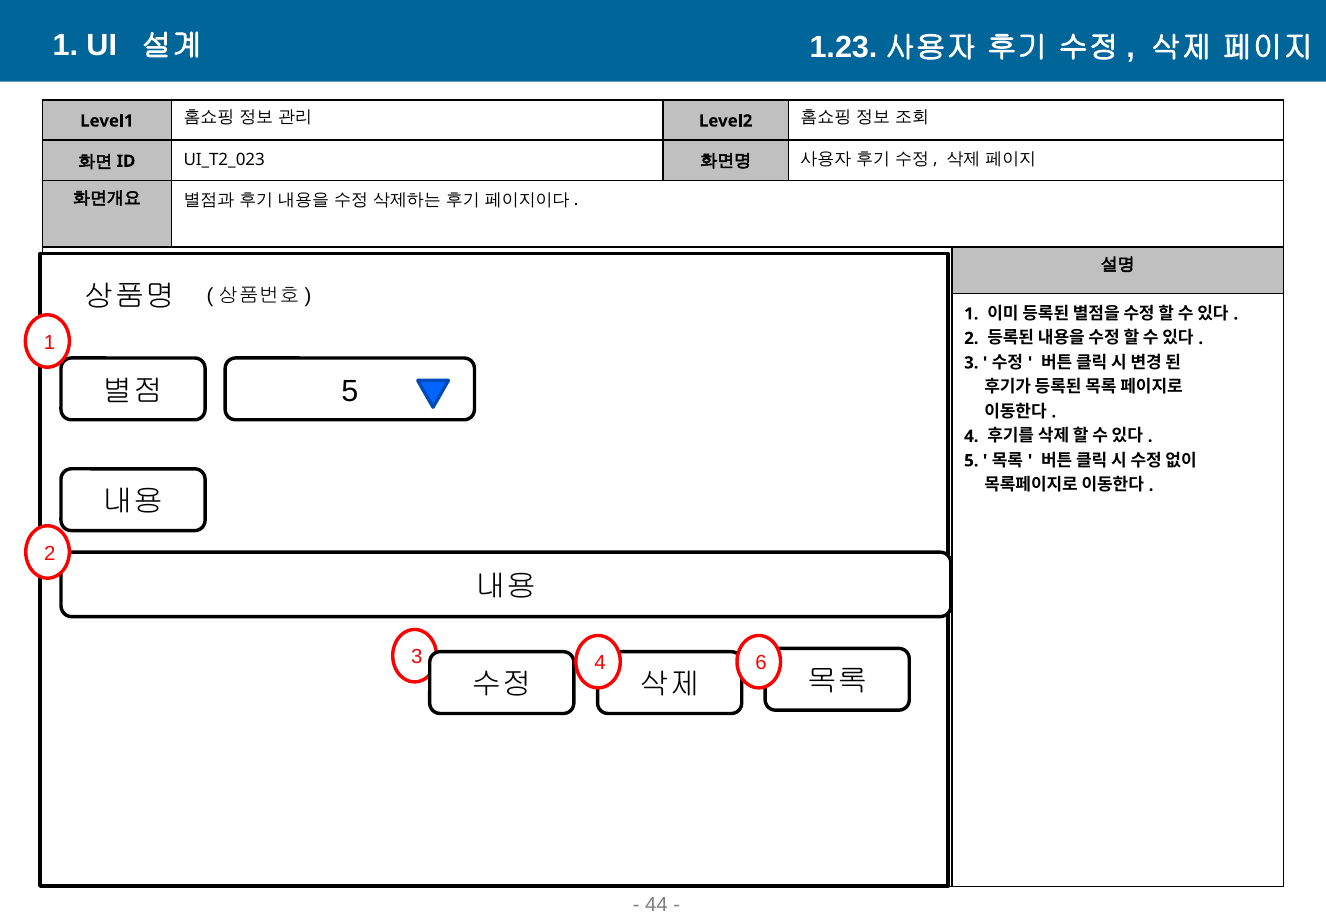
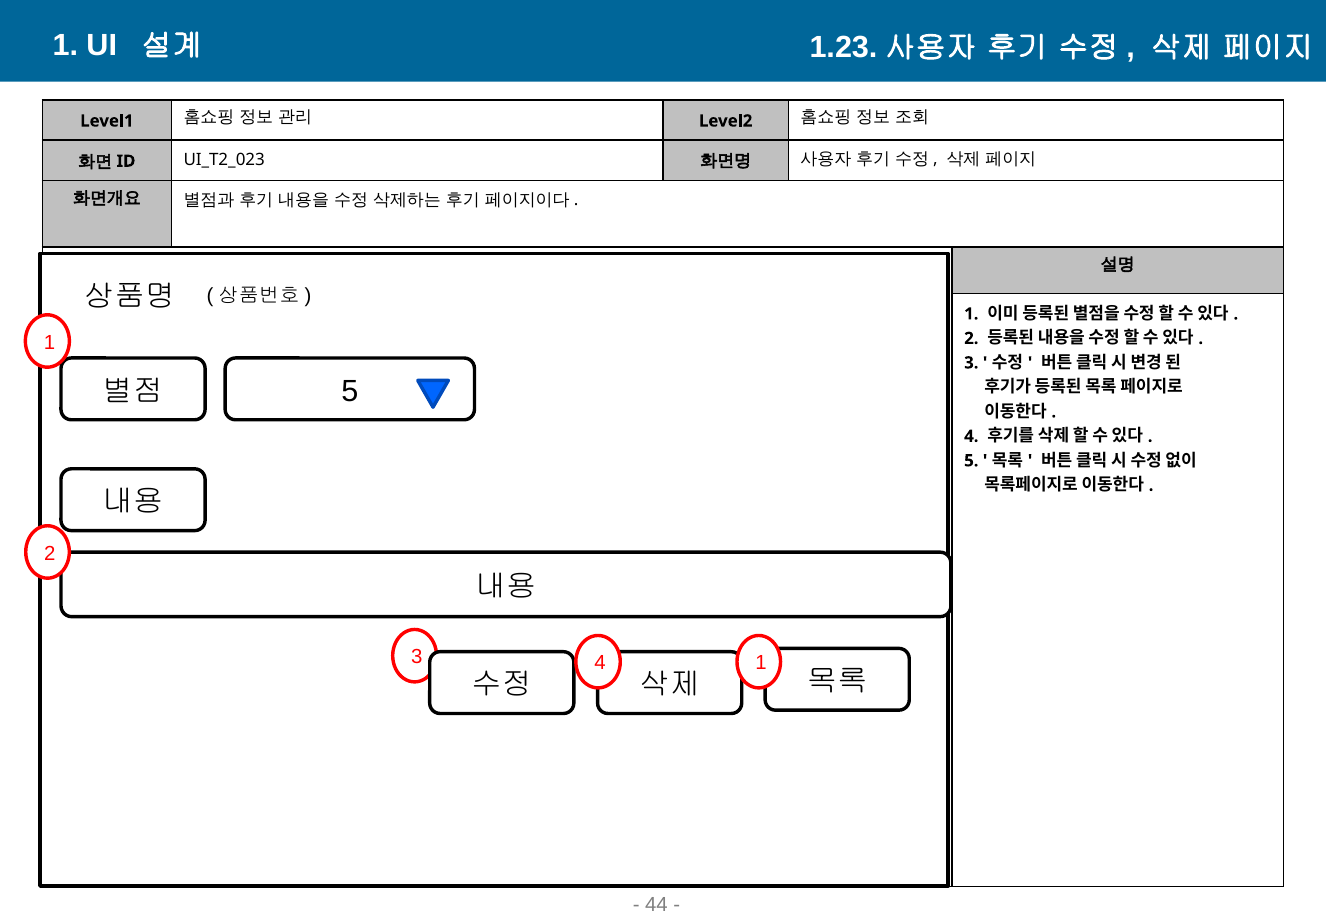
4 6: 6 -> 1 (761, 663)
